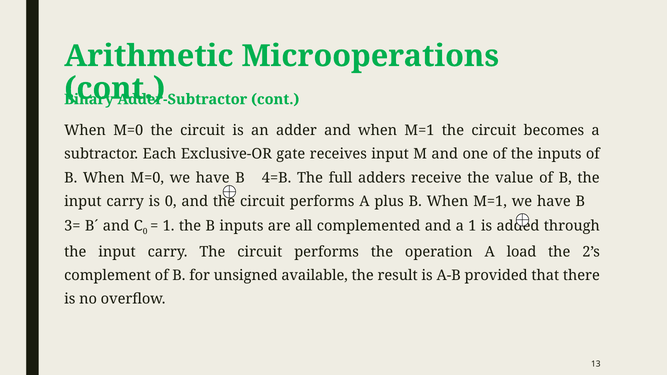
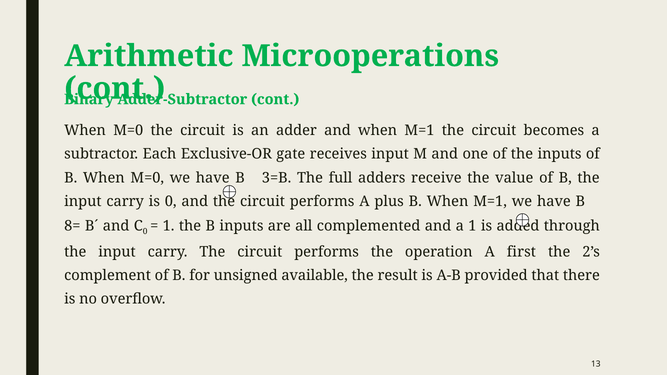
4=B: 4=B -> 3=B (277, 178)
3=: 3= -> 8= (72, 226)
load: load -> first (521, 252)
